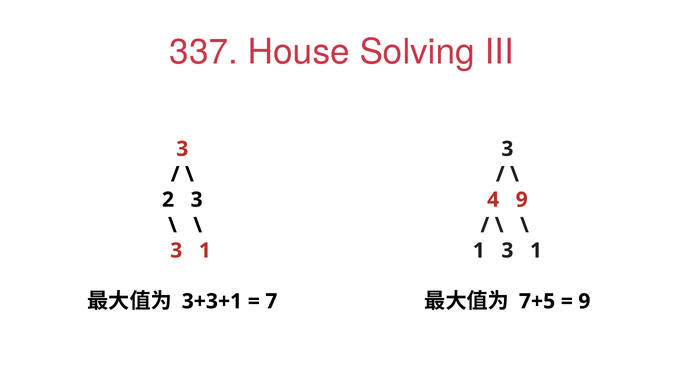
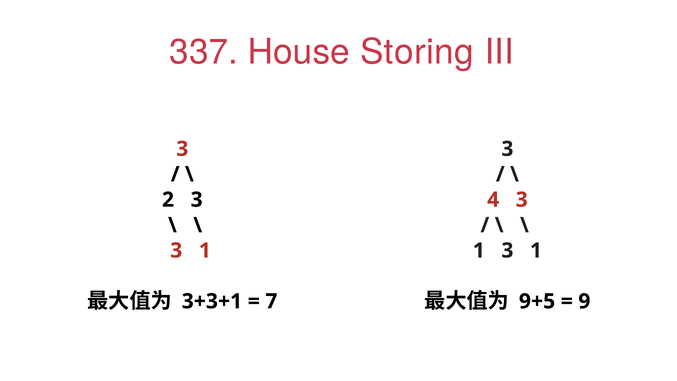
Solving: Solving -> Storing (417, 52)
4 9: 9 -> 3 (522, 200)
7+5: 7+5 -> 9+5 (537, 301)
